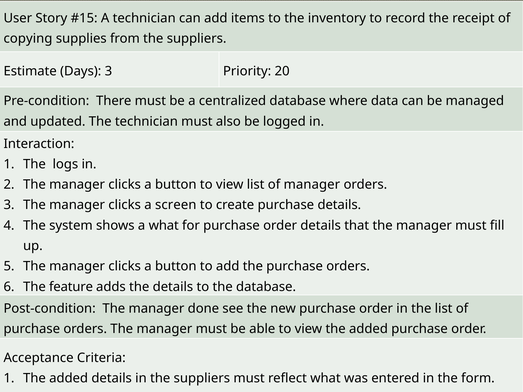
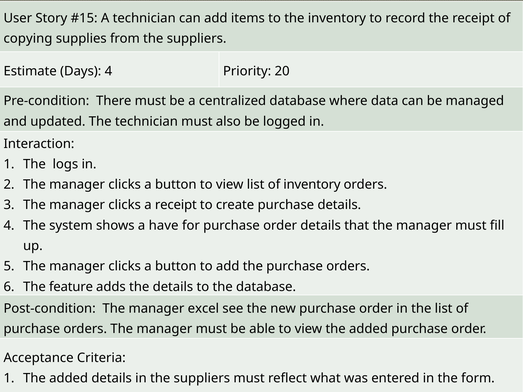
Days 3: 3 -> 4 (108, 71)
of manager: manager -> inventory (312, 185)
a screen: screen -> receipt (176, 205)
a what: what -> have (164, 226)
done: done -> excel (203, 309)
